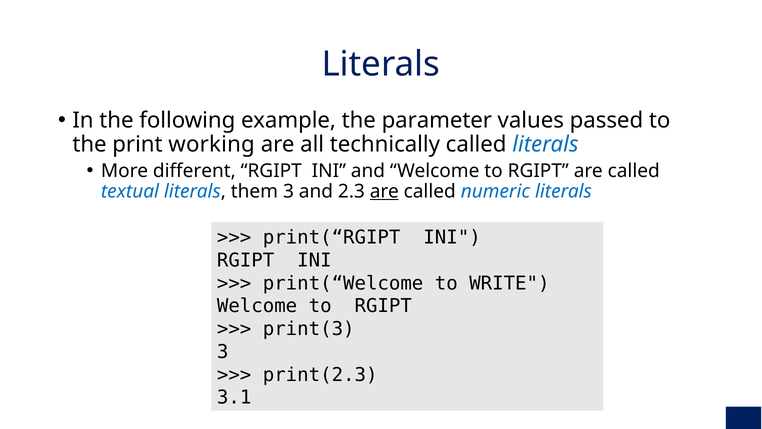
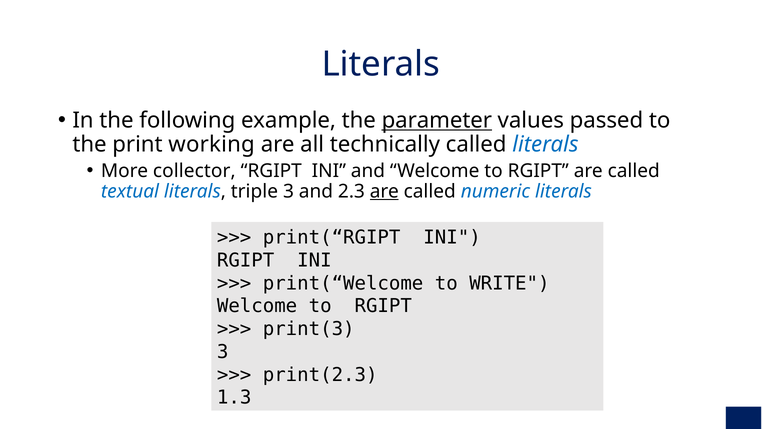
parameter underline: none -> present (437, 120)
different: different -> collector (194, 171)
them: them -> triple (254, 191)
3.1: 3.1 -> 1.3 (234, 397)
